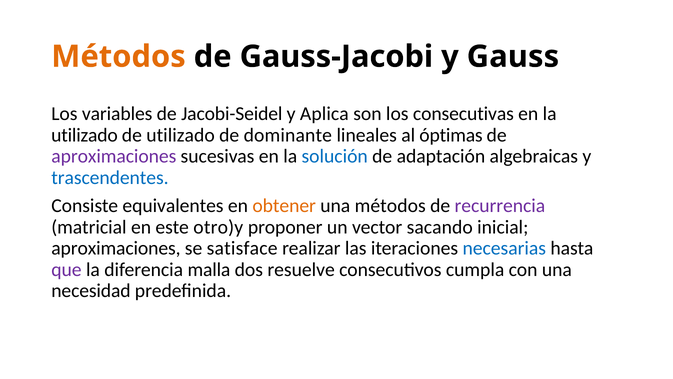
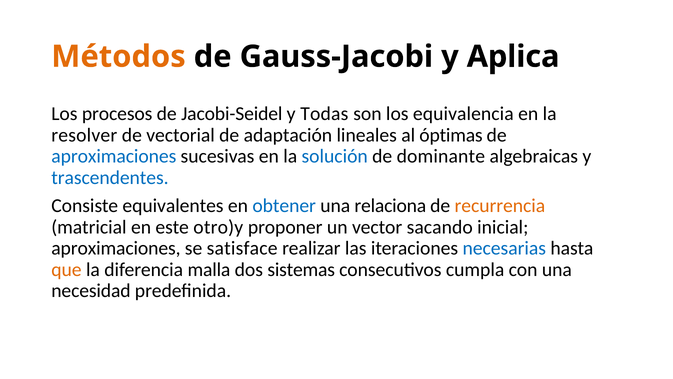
Gauss: Gauss -> Aplica (513, 57)
variables: variables -> procesos (117, 114)
Aplica: Aplica -> Todas (324, 114)
consecutivas: consecutivas -> equivalencia (463, 114)
utilizado: utilizado -> resolver (84, 135)
de utilizado: utilizado -> vectorial (181, 135)
dominante: dominante -> adaptación (288, 135)
aproximaciones colour: purple -> blue (114, 156)
adaptación: adaptación -> dominante (441, 156)
obtener colour: orange -> blue (284, 206)
una métodos: métodos -> relaciona (390, 206)
recurrencia colour: purple -> orange (500, 206)
que colour: purple -> orange (66, 269)
resuelve: resuelve -> sistemas (301, 269)
